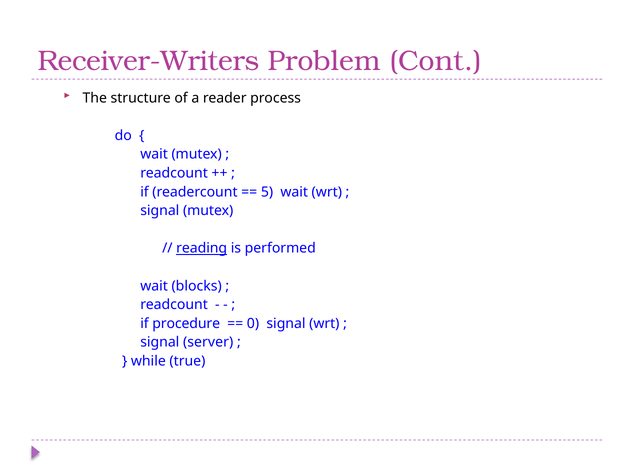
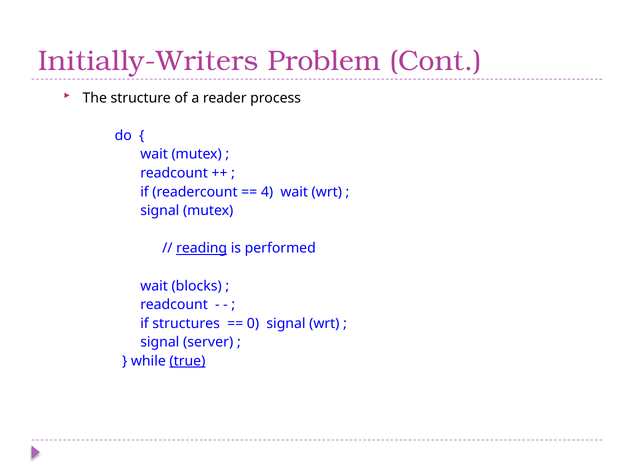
Receiver-Writers: Receiver-Writers -> Initially-Writers (148, 61)
5: 5 -> 4 (267, 192)
procedure: procedure -> structures (186, 324)
true underline: none -> present (187, 361)
